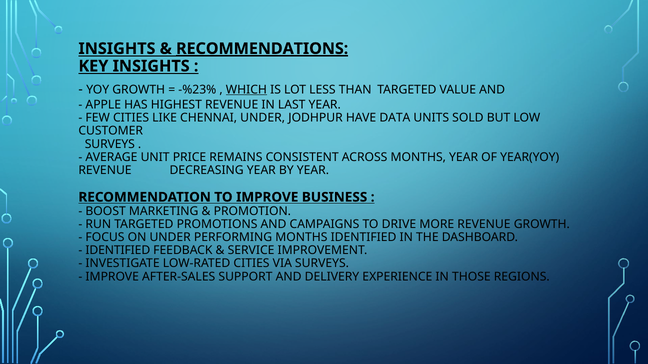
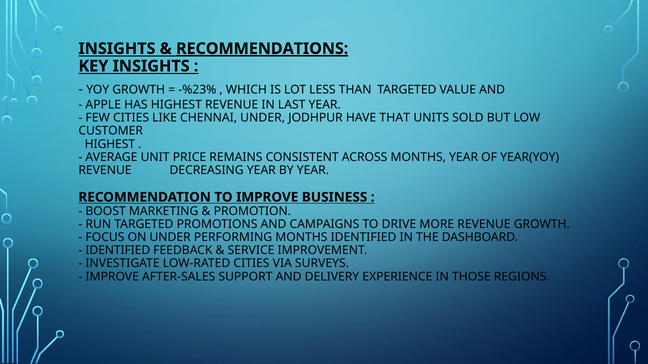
WHICH underline: present -> none (246, 90)
DATA: DATA -> THAT (395, 118)
SURVEYS: SURVEYS -> HIGHEST (110, 144)
